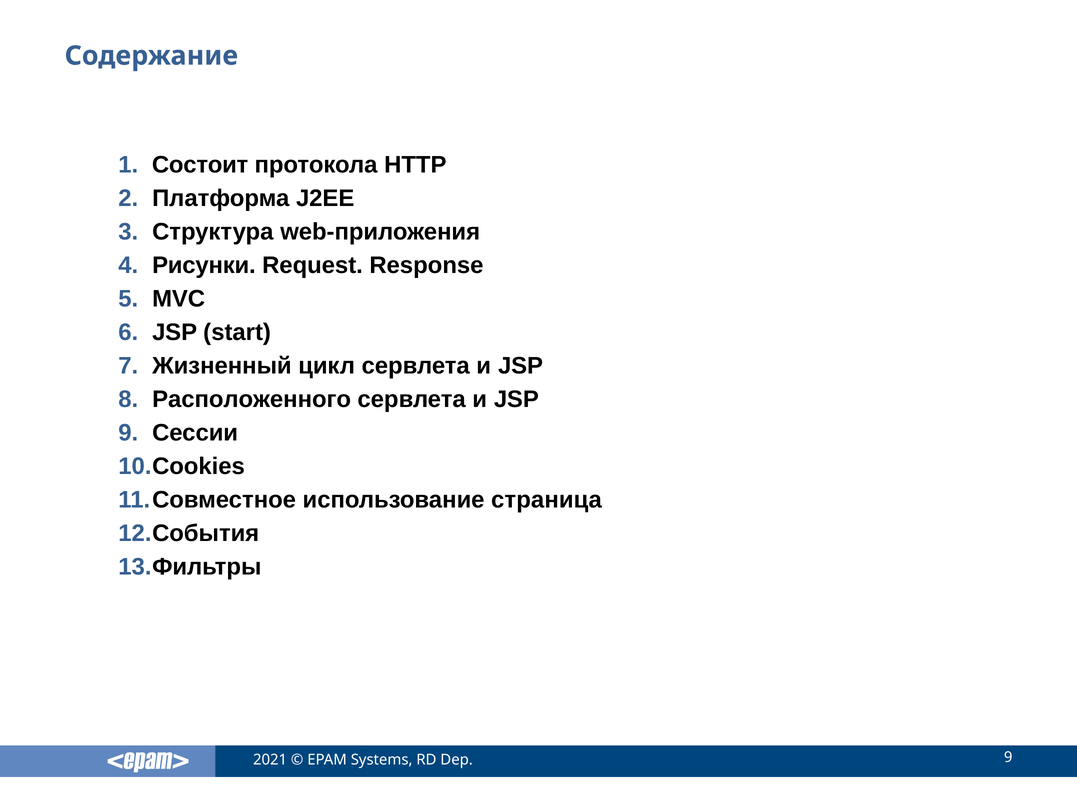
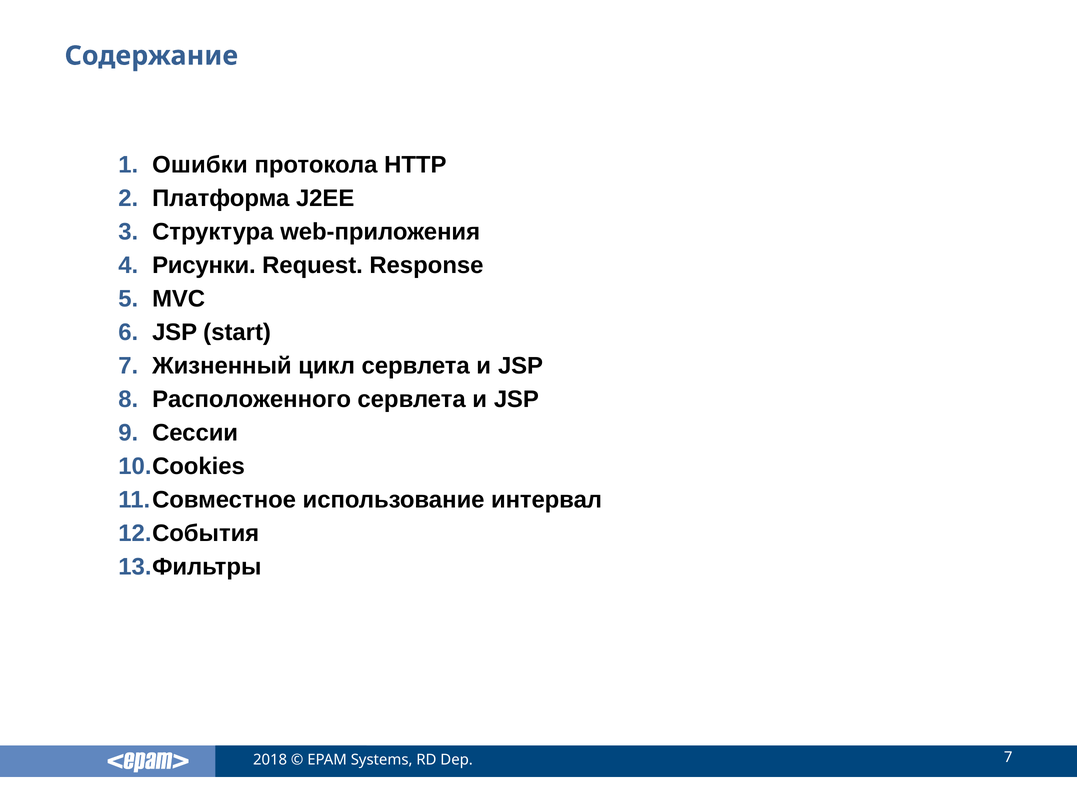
Состоит: Состоит -> Ошибки (200, 165)
страница: страница -> интервал (547, 500)
2021: 2021 -> 2018 (270, 759)
Dep 9: 9 -> 7 (1008, 757)
